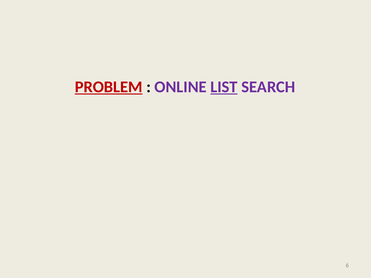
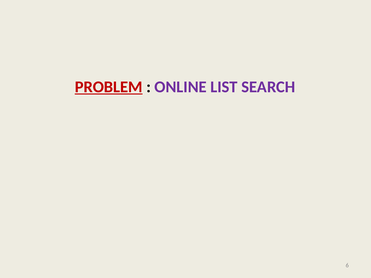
LIST underline: present -> none (224, 87)
